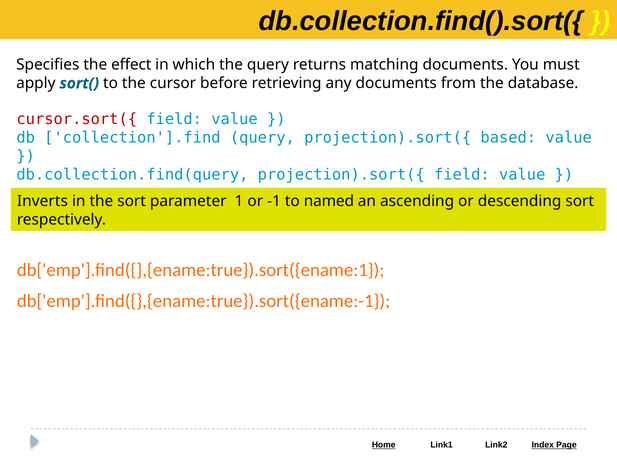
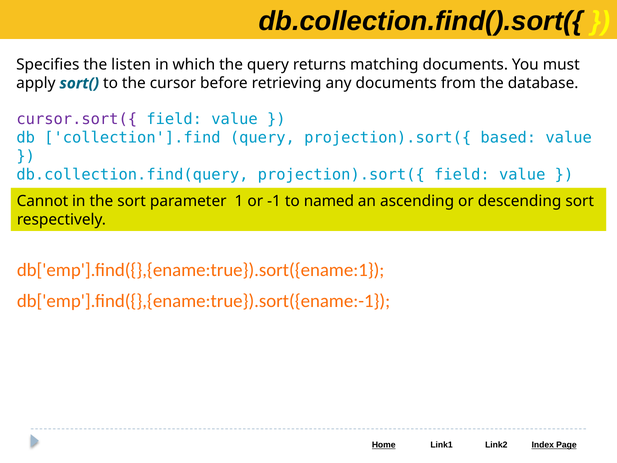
effect: effect -> listen (131, 65)
cursor.sort({ colour: red -> purple (77, 119)
Inverts: Inverts -> Cannot (43, 201)
